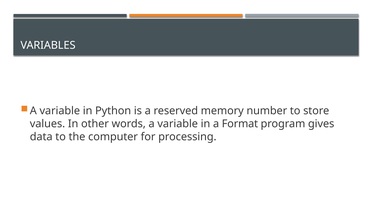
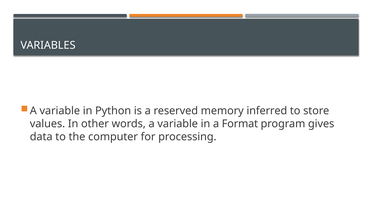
number: number -> inferred (267, 110)
